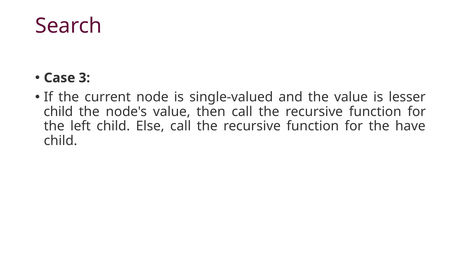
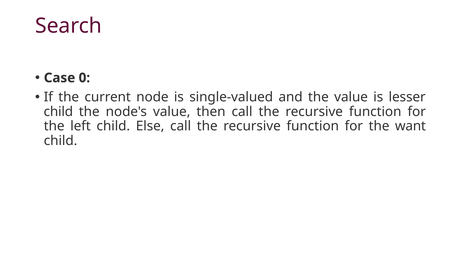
3: 3 -> 0 (84, 78)
have: have -> want (410, 126)
